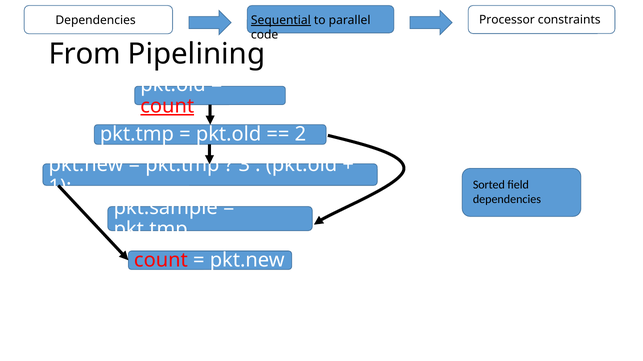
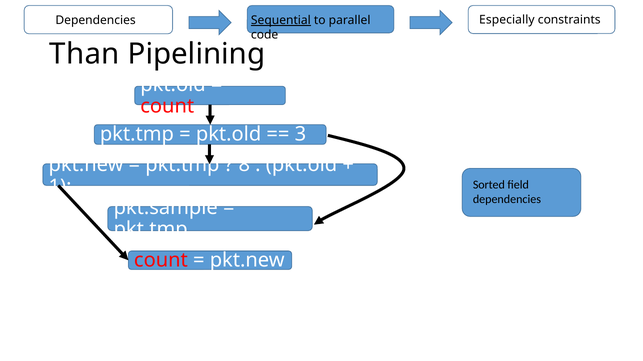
Processor: Processor -> Especially (507, 20)
From: From -> Than (84, 54)
count underline: present -> none (167, 106)
2: 2 -> 3 (300, 135)
3: 3 -> 8 (244, 165)
